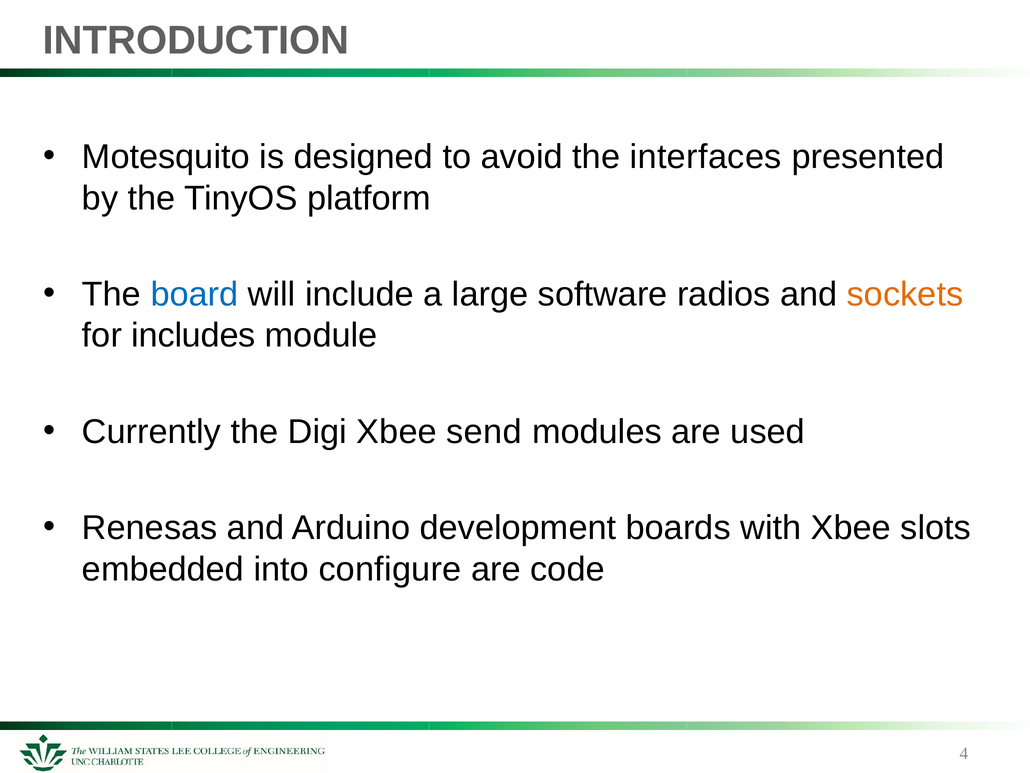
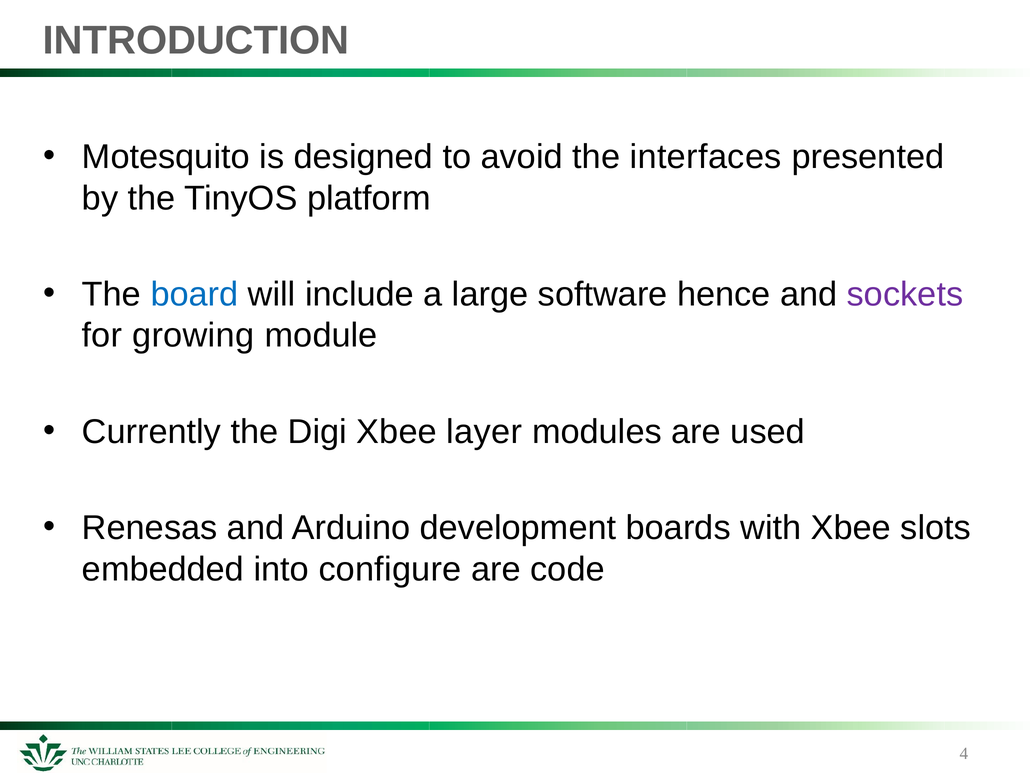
radios: radios -> hence (724, 294)
sockets colour: orange -> purple (905, 294)
includes: includes -> growing (193, 335)
send: send -> layer (484, 432)
